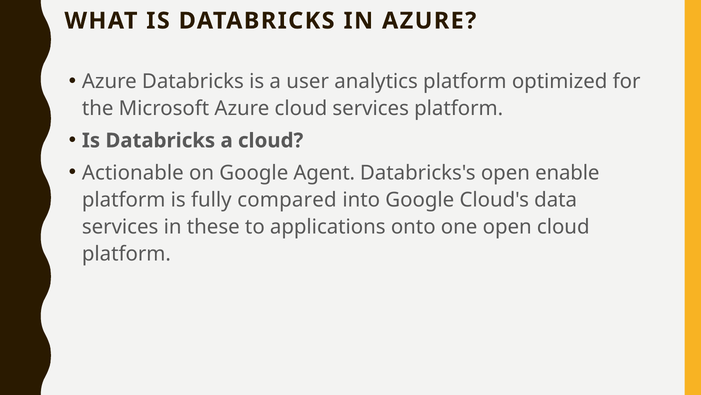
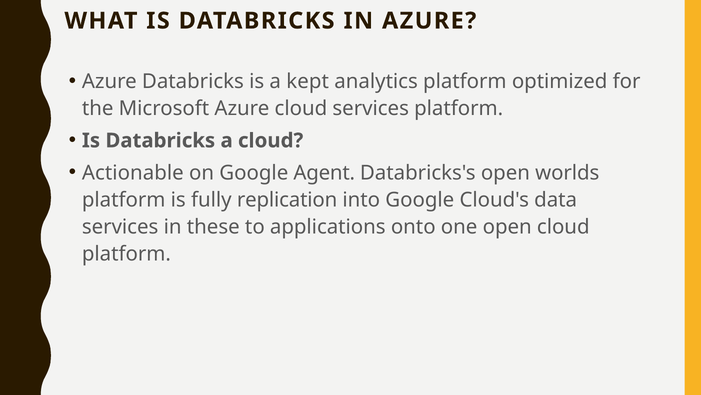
user: user -> kept (308, 81)
enable: enable -> worlds (567, 172)
compared: compared -> replication (287, 199)
